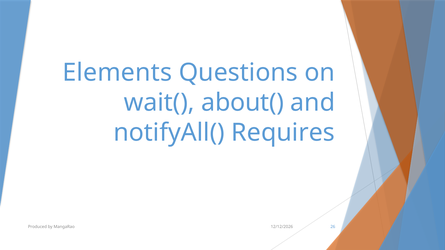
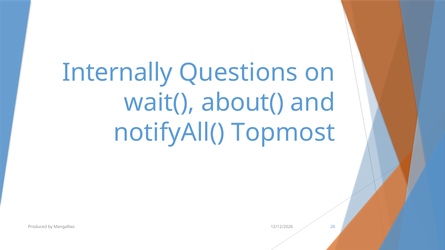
Elements: Elements -> Internally (117, 73)
Requires: Requires -> Topmost (283, 133)
